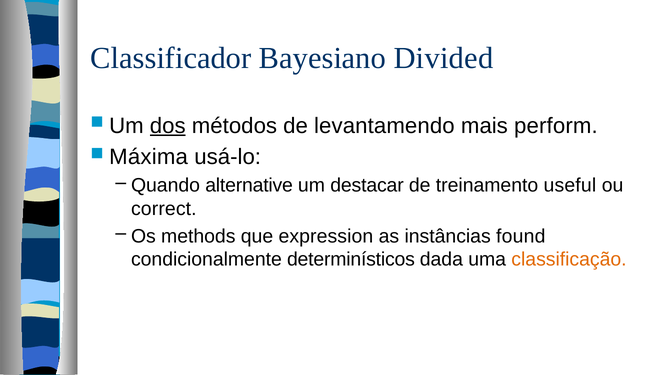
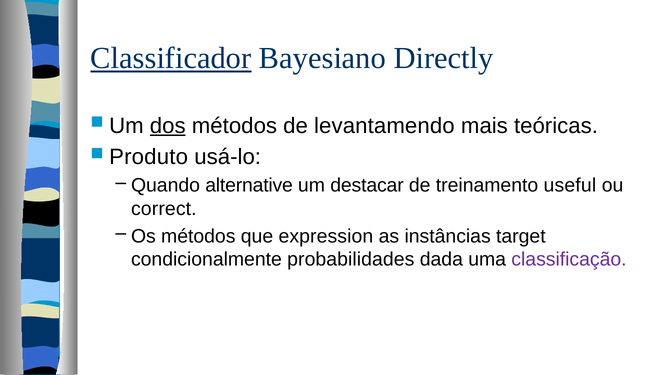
Classificador underline: none -> present (171, 58)
Divided: Divided -> Directly (444, 58)
perform: perform -> teóricas (556, 126)
Máxima: Máxima -> Produto (149, 157)
Os methods: methods -> métodos (198, 236)
found: found -> target (521, 236)
determinísticos: determinísticos -> probabilidades (351, 259)
classificação colour: orange -> purple (569, 259)
